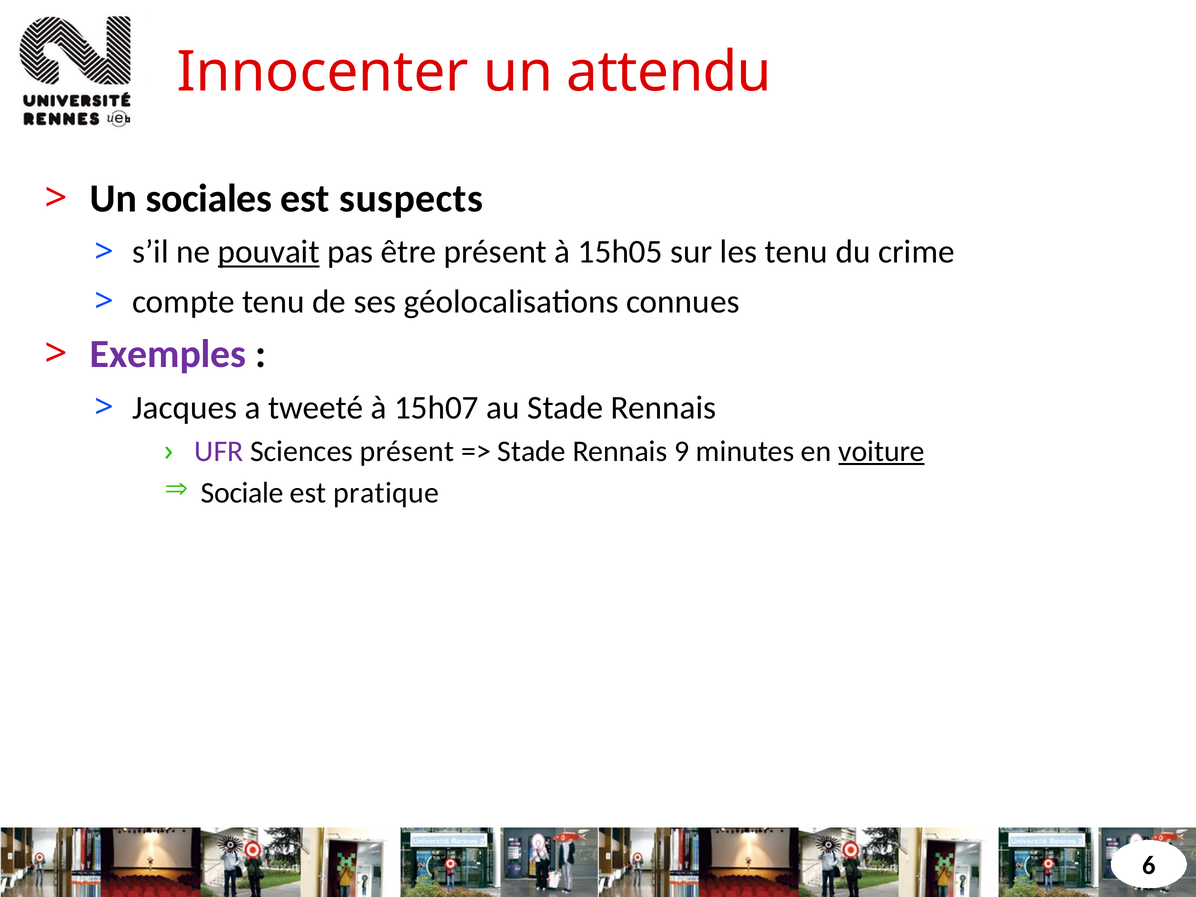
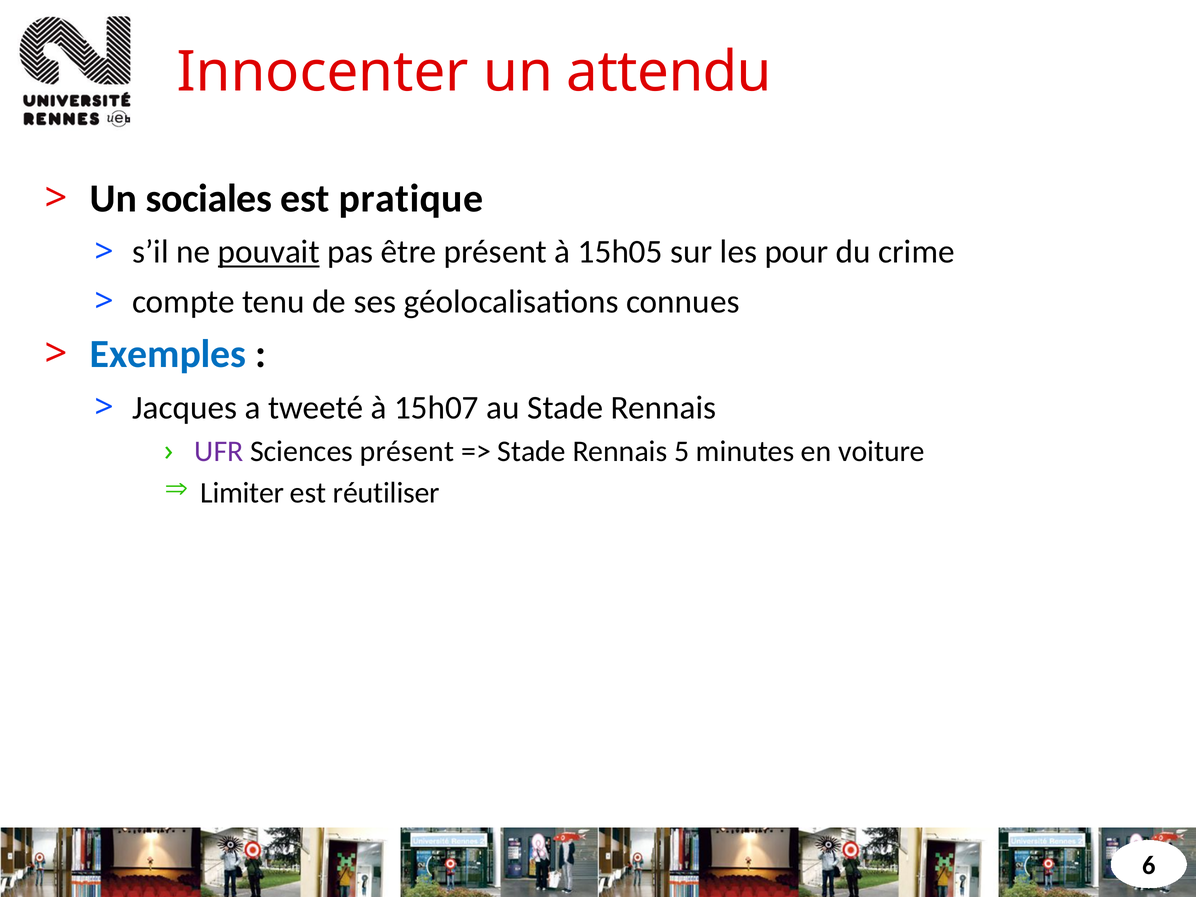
suspects: suspects -> pratique (411, 199)
les tenu: tenu -> pour (796, 252)
Exemples colour: purple -> blue (168, 354)
9: 9 -> 5 (682, 451)
voiture underline: present -> none (882, 451)
Sociale: Sociale -> Limiter (242, 493)
pratique: pratique -> réutiliser (386, 493)
